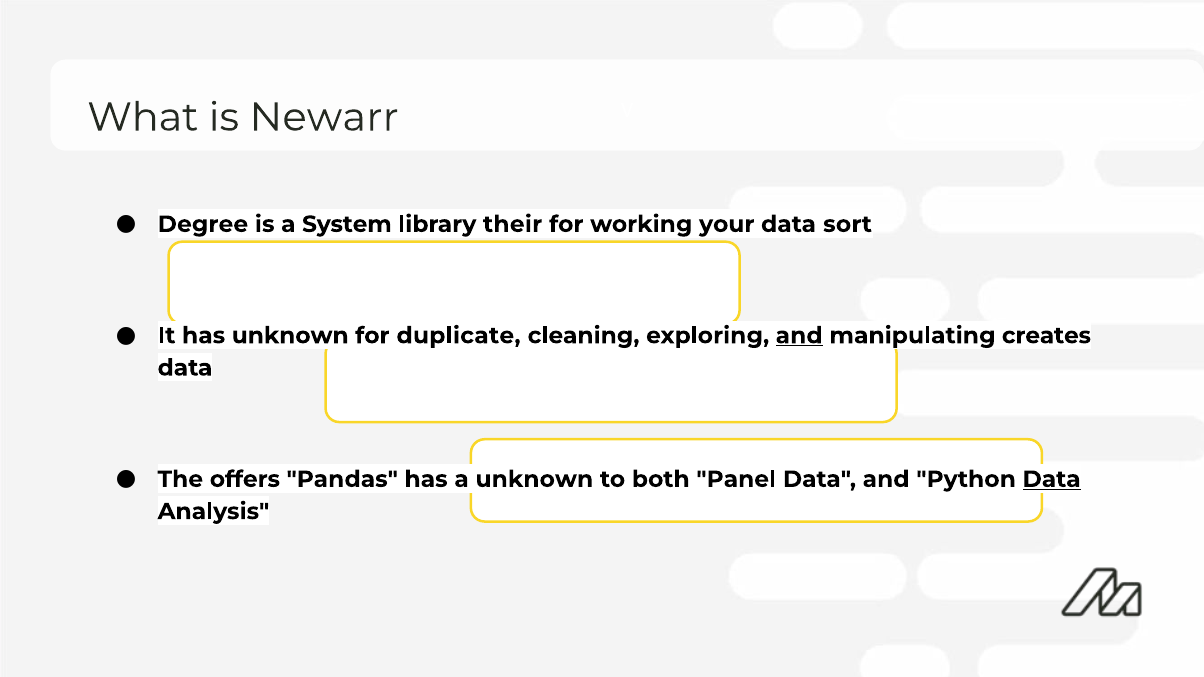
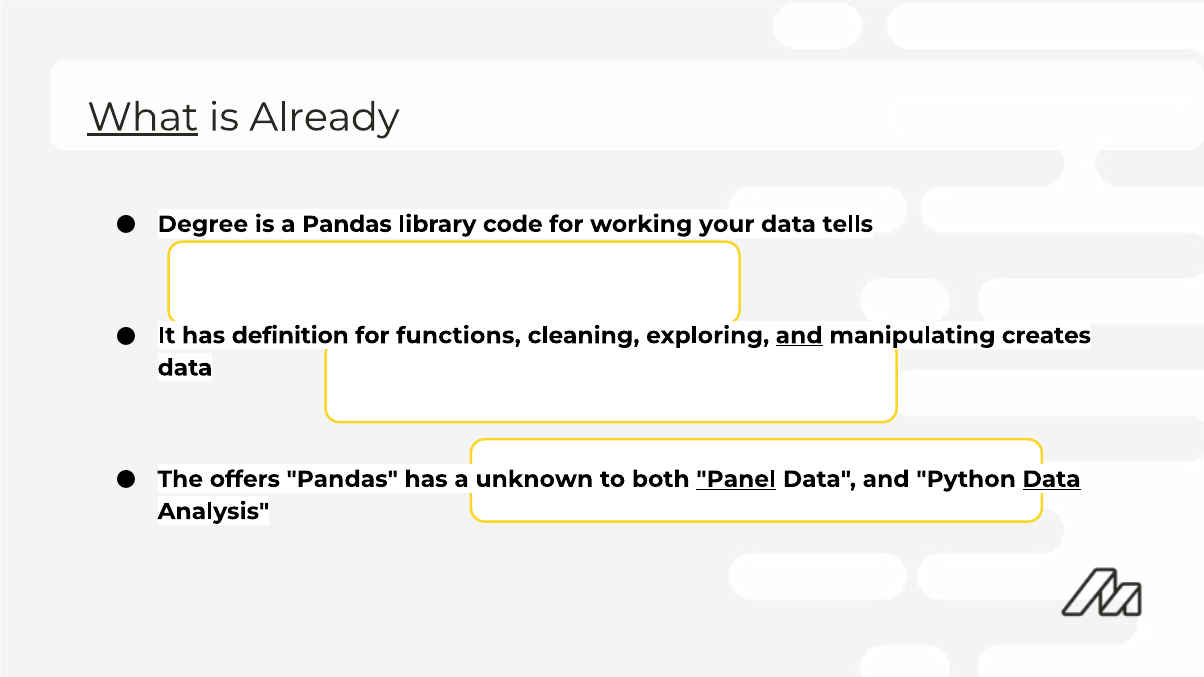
What underline: none -> present (143, 117)
Newarr: Newarr -> Already (324, 117)
a System: System -> Pandas (347, 224)
their: their -> code (513, 224)
sort: sort -> tells (848, 224)
has unknown: unknown -> definition (290, 336)
duplicate: duplicate -> functions (459, 336)
Panel underline: none -> present (736, 479)
